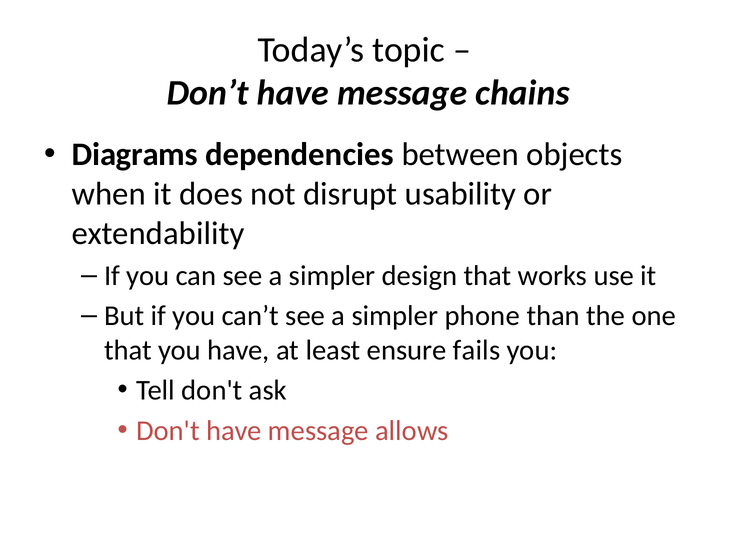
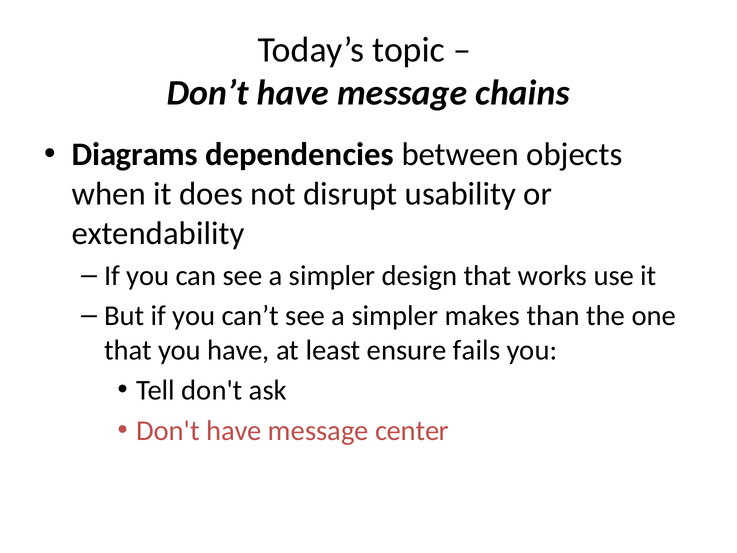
phone: phone -> makes (482, 316)
allows: allows -> center (412, 430)
